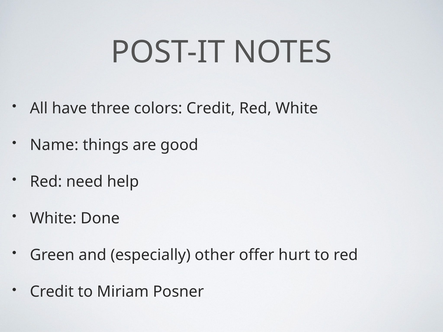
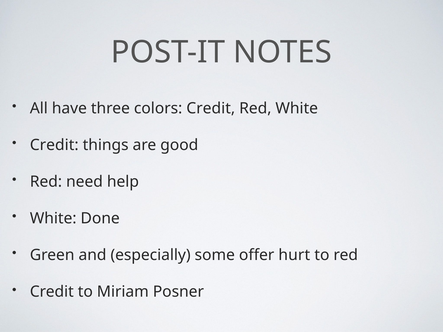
Name: Name -> Credit (54, 145)
other: other -> some (215, 255)
